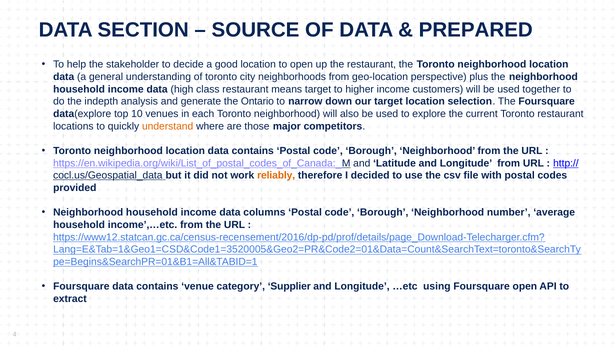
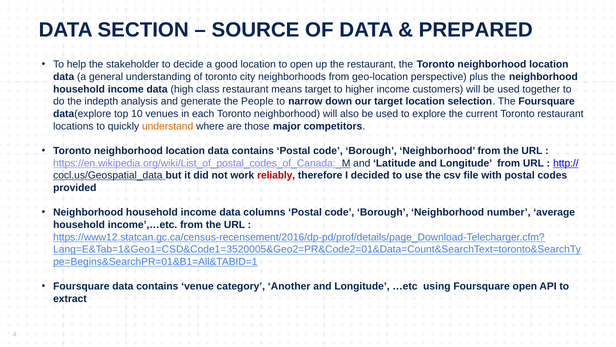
Ontario: Ontario -> People (257, 101)
reliably colour: orange -> red (276, 175)
Supplier: Supplier -> Another (289, 286)
